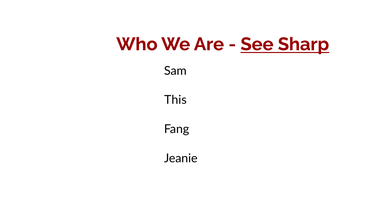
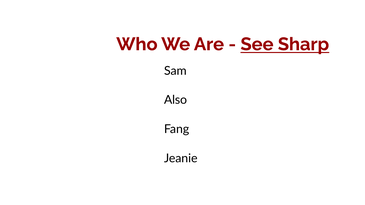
This: This -> Also (176, 100)
